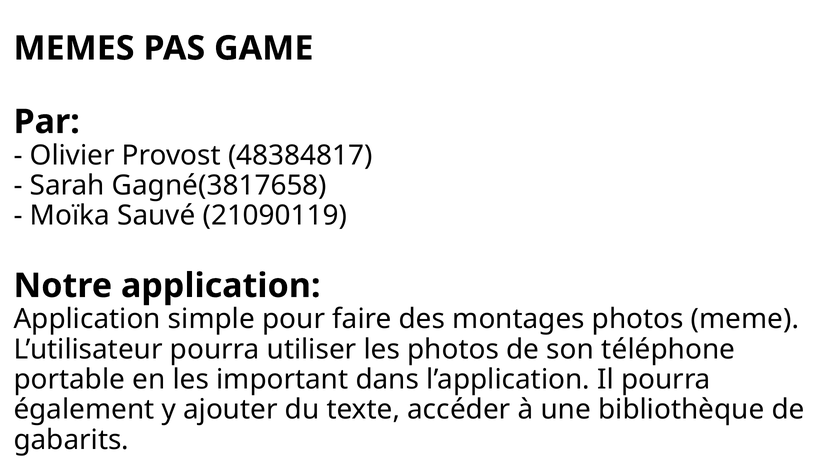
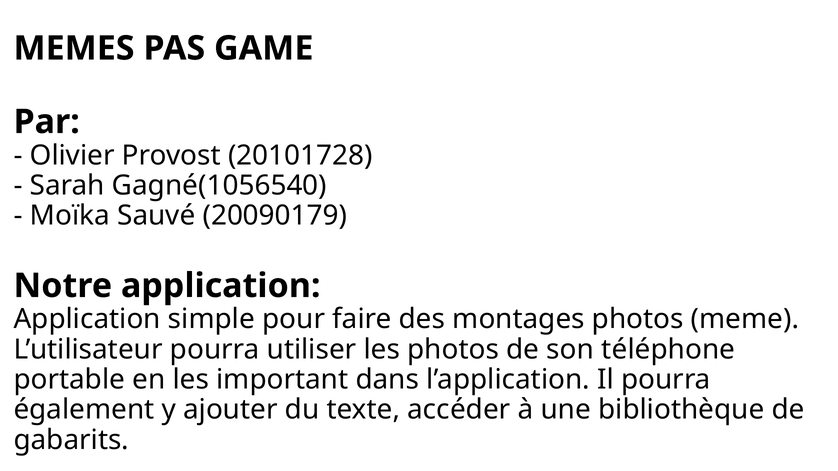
48384817: 48384817 -> 20101728 (300, 155)
Gagné(3817658: Gagné(3817658 -> Gagné(1056540 (219, 186)
21090119: 21090119 -> 20090179 (275, 216)
